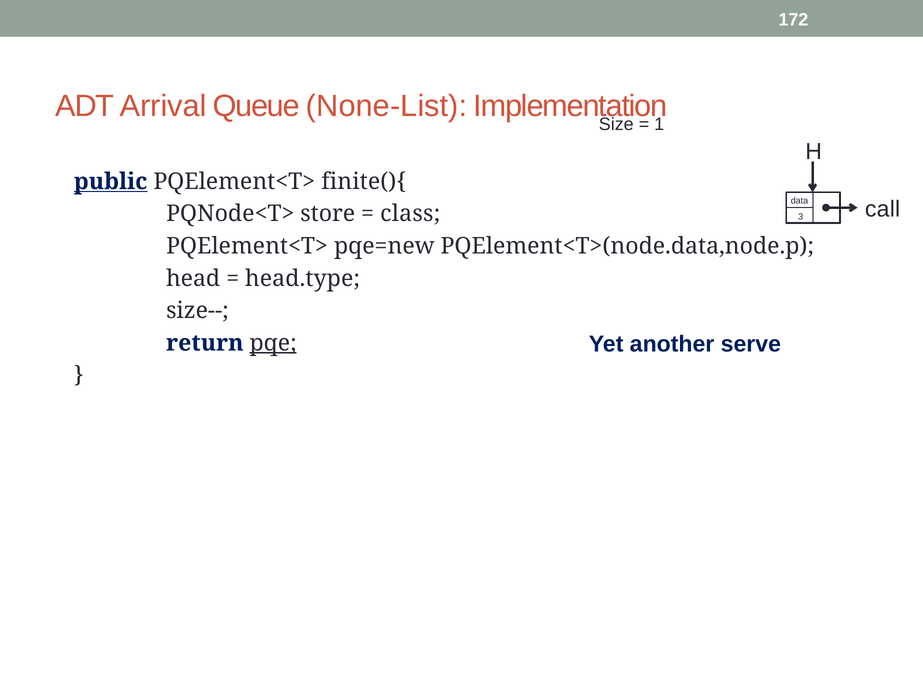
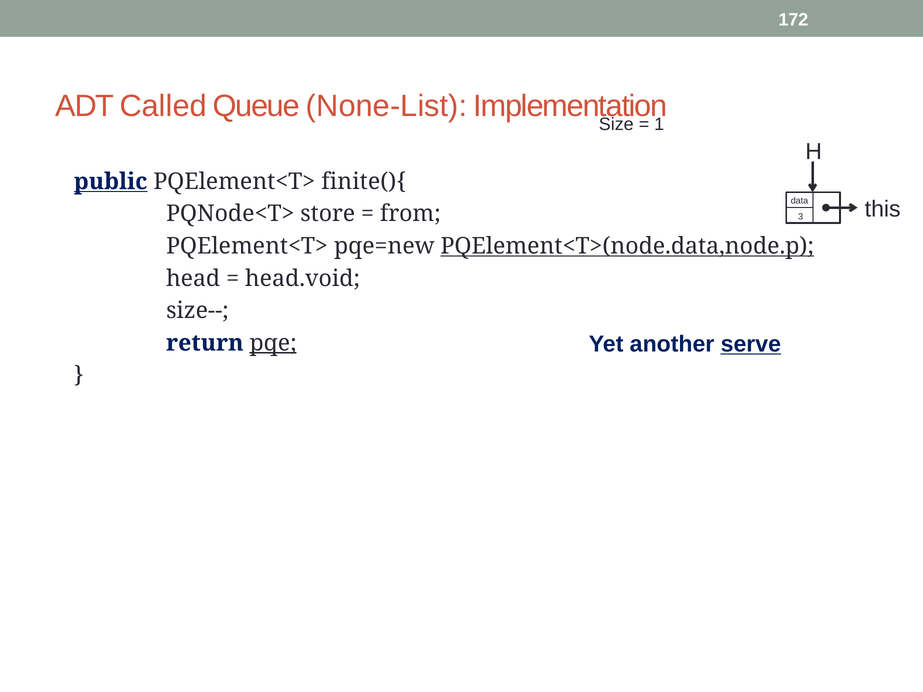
Arrival: Arrival -> Called (163, 106)
class: class -> from (410, 214)
call: call -> this (883, 209)
PQElement<T>(node.data,node.p underline: none -> present (627, 246)
head.type: head.type -> head.void (303, 279)
serve underline: none -> present (751, 344)
